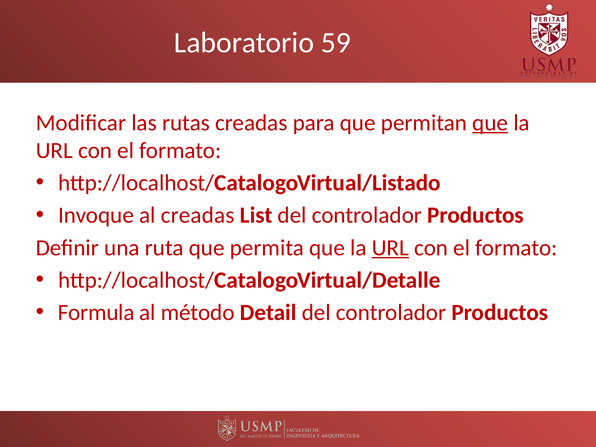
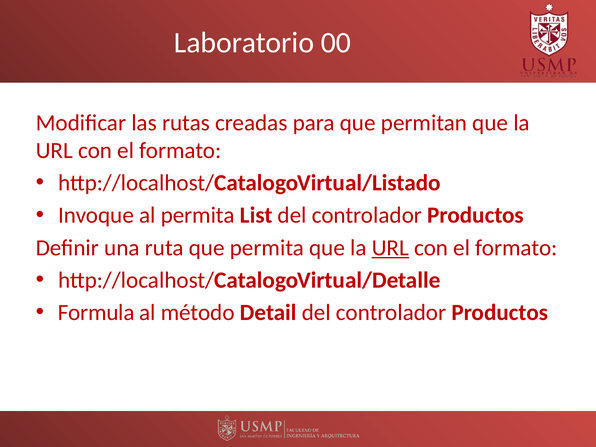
59: 59 -> 00 (336, 43)
que underline: present -> none (490, 123)
al creadas: creadas -> permita (198, 215)
